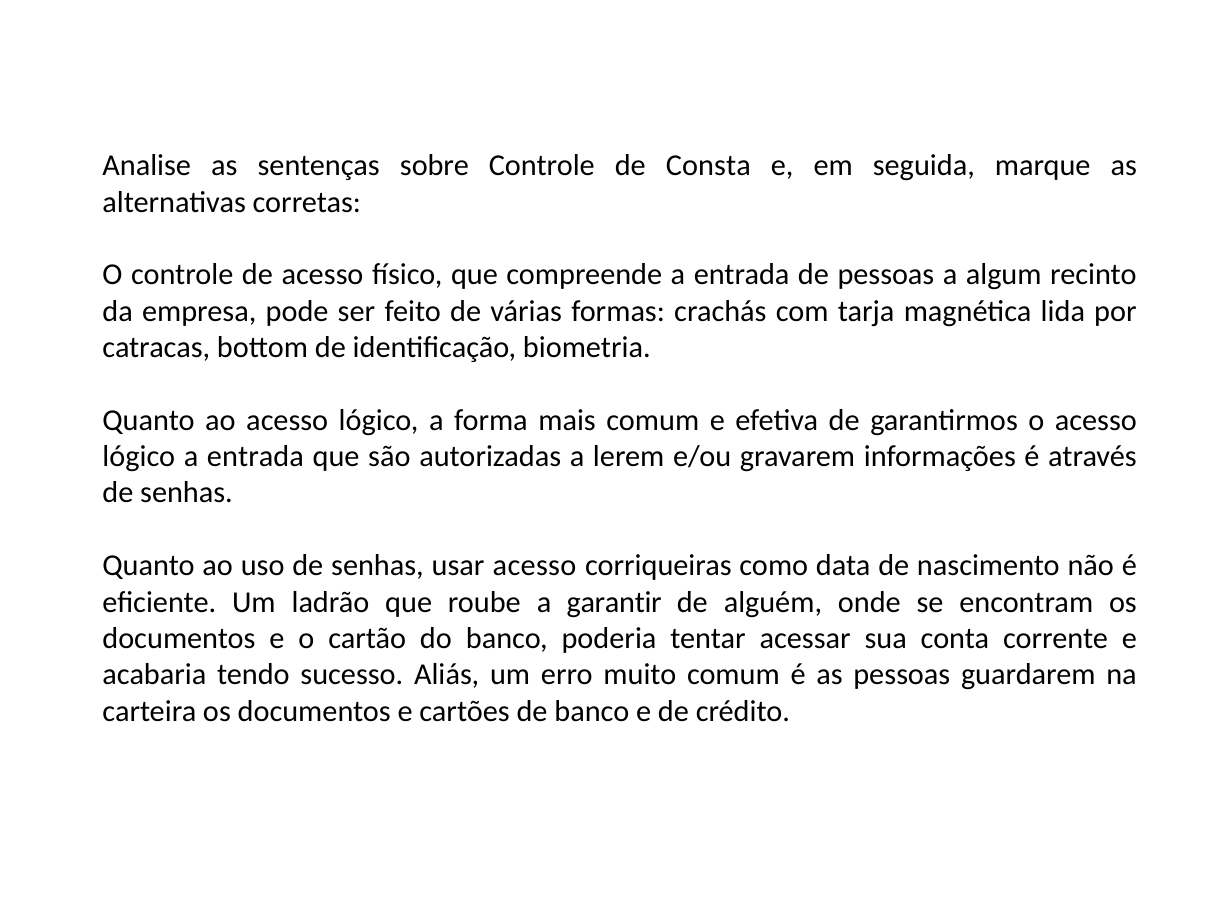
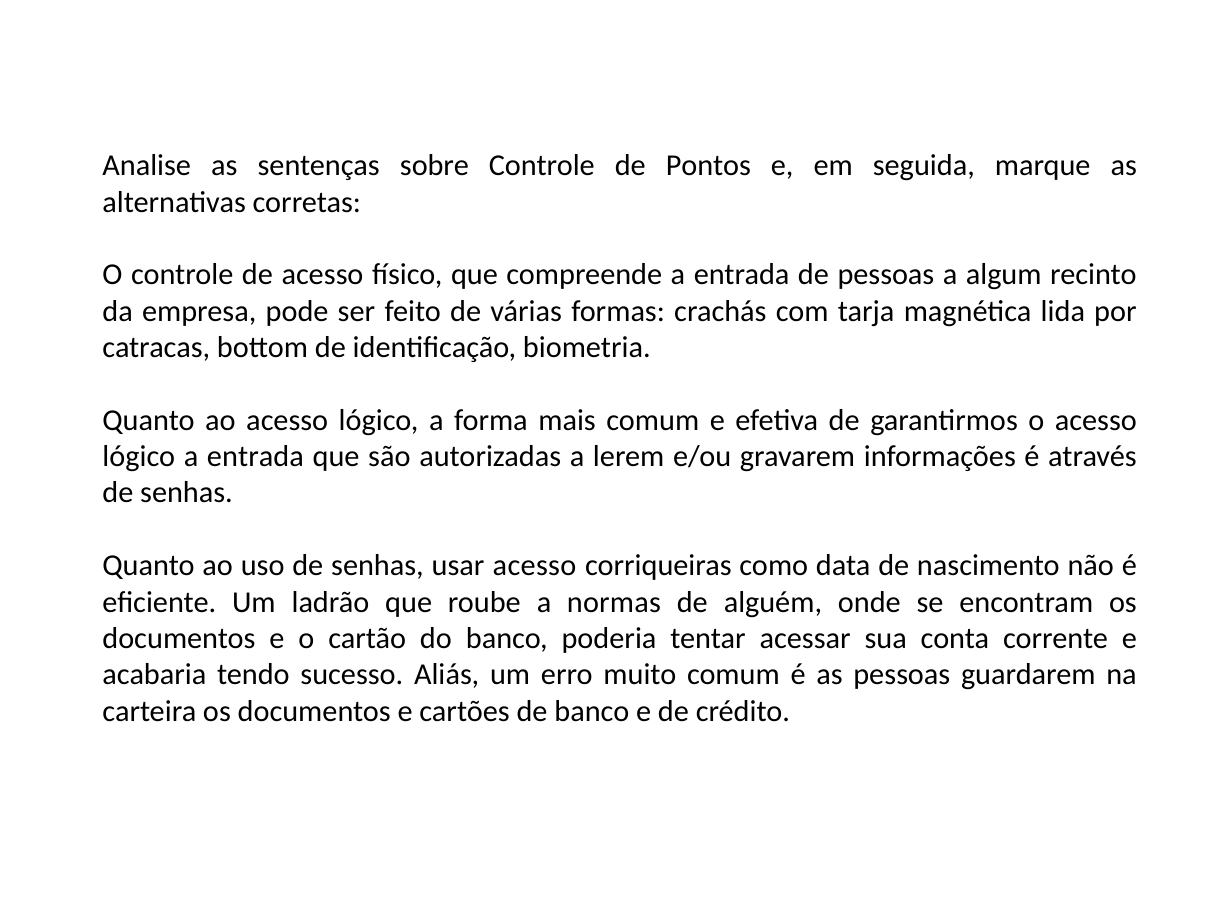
Consta: Consta -> Pontos (708, 166)
garantir: garantir -> normas (614, 602)
